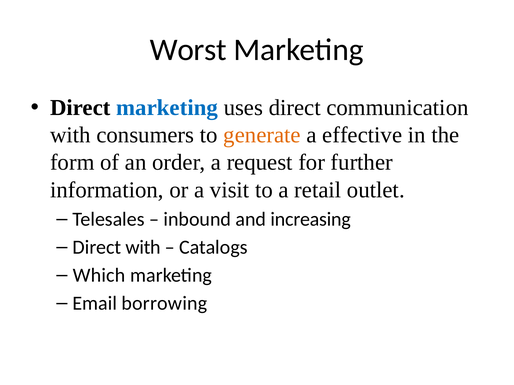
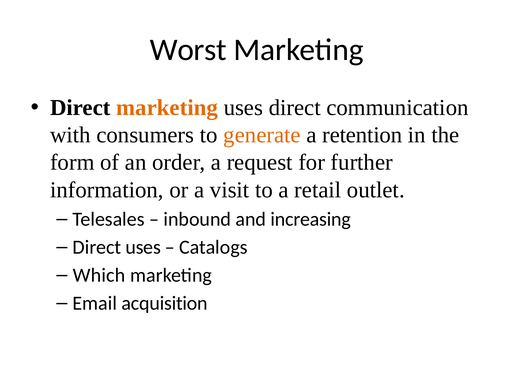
marketing colour: blue -> orange (167, 108)
effective: effective -> retention (362, 135)
Direct with: with -> uses (143, 248)
borrowing: borrowing -> acquisition (165, 304)
